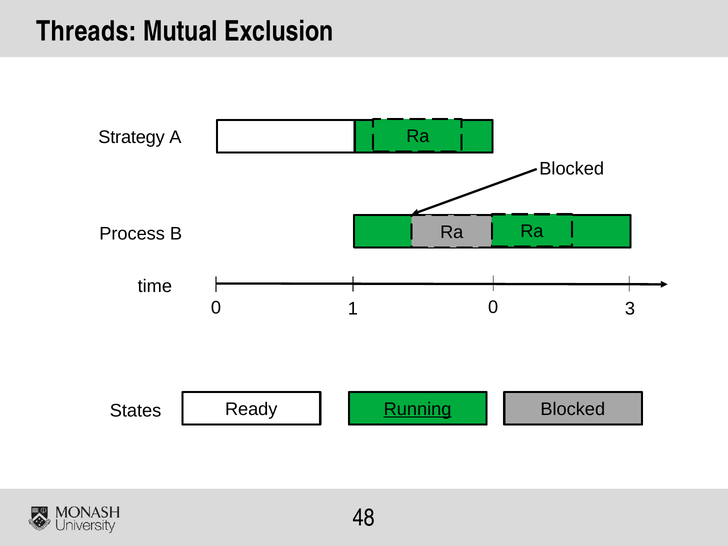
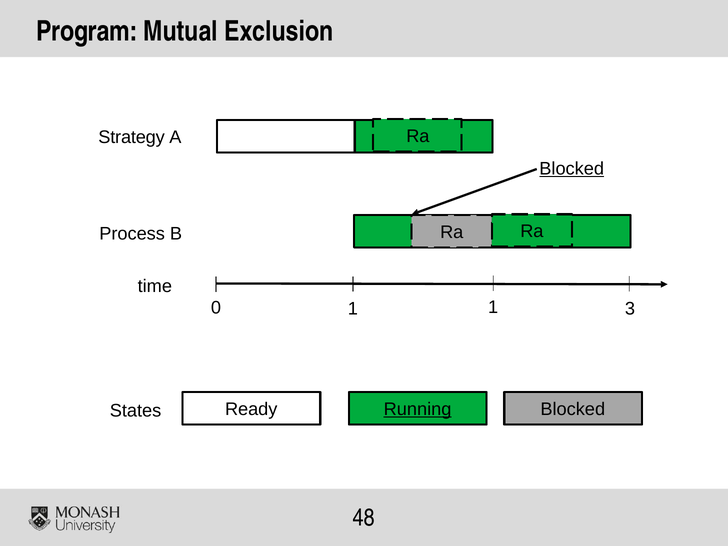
Threads: Threads -> Program (87, 31)
Blocked underline: none -> present (572, 169)
1 0: 0 -> 1 (493, 307)
